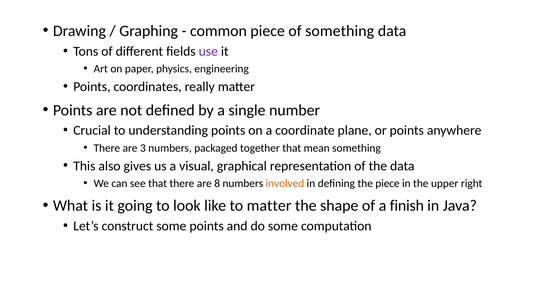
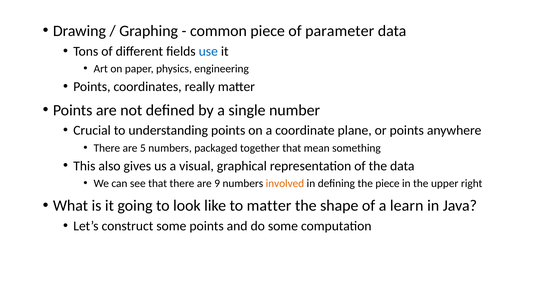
of something: something -> parameter (340, 31)
use colour: purple -> blue (208, 51)
3: 3 -> 5 (143, 148)
8: 8 -> 9 (217, 184)
finish: finish -> learn (407, 206)
